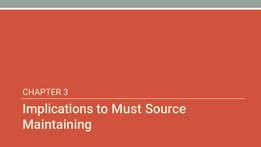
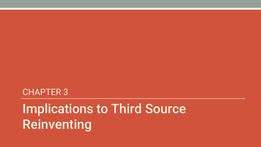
Must: Must -> Third (127, 109)
Maintaining: Maintaining -> Reinventing (57, 124)
